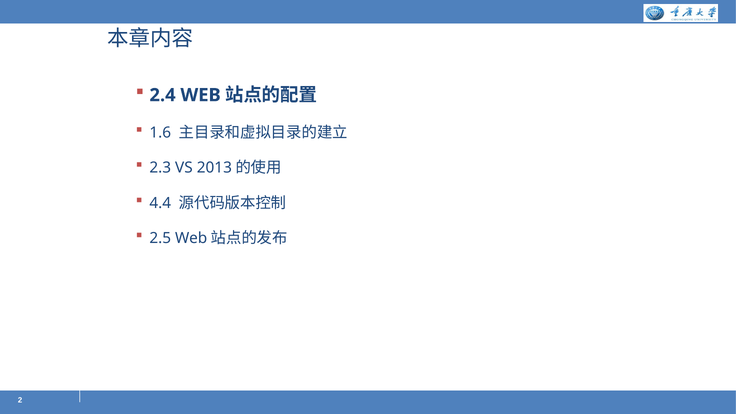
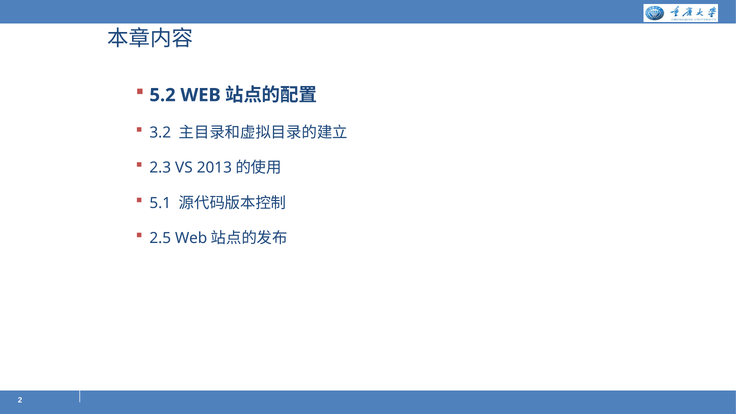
2.4: 2.4 -> 5.2 (163, 95)
1.6: 1.6 -> 3.2 (160, 132)
4.4: 4.4 -> 5.1 (160, 203)
